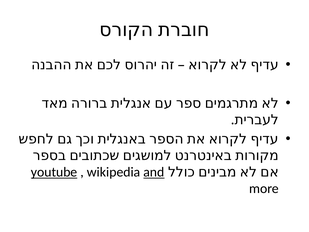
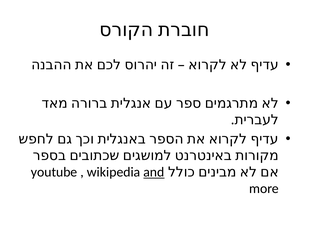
youtube underline: present -> none (54, 172)
